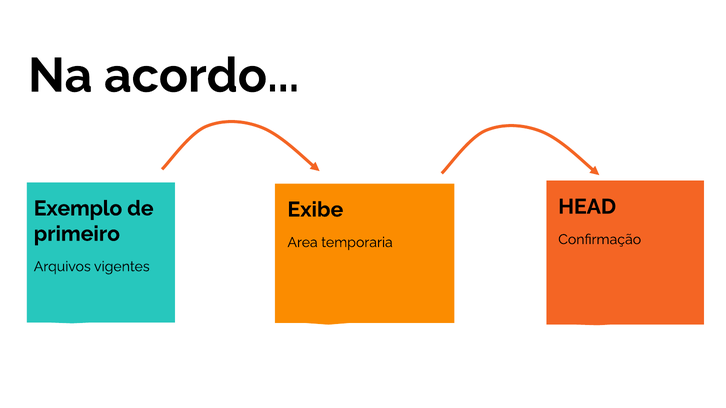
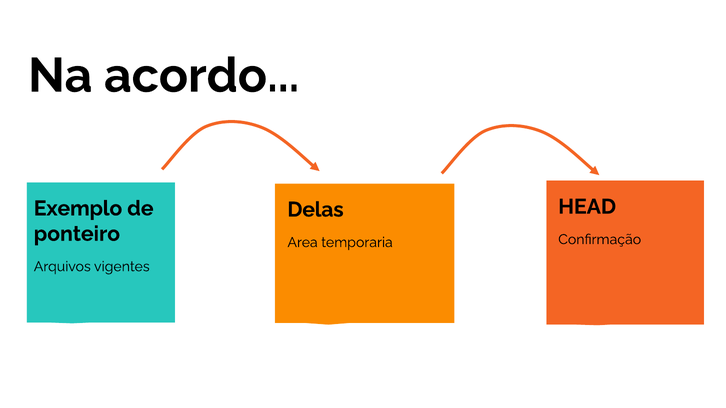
Exibe: Exibe -> Delas (315, 210)
primeiro: primeiro -> ponteiro (77, 234)
